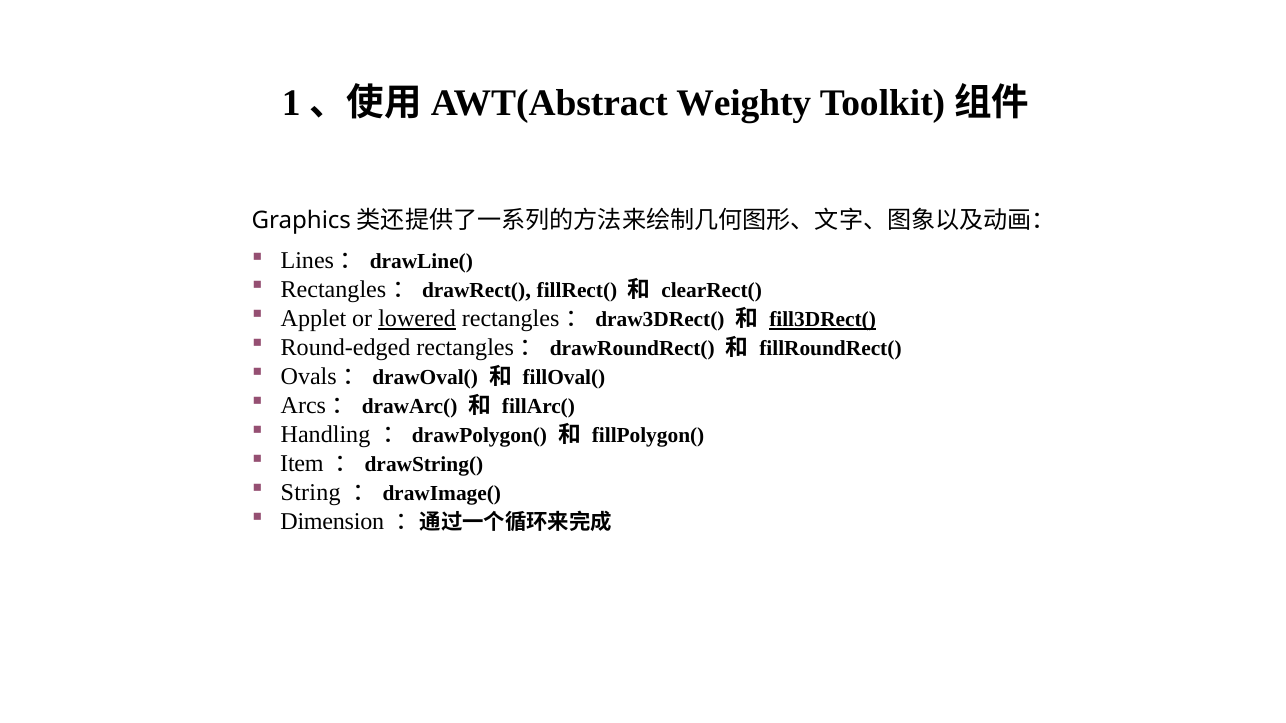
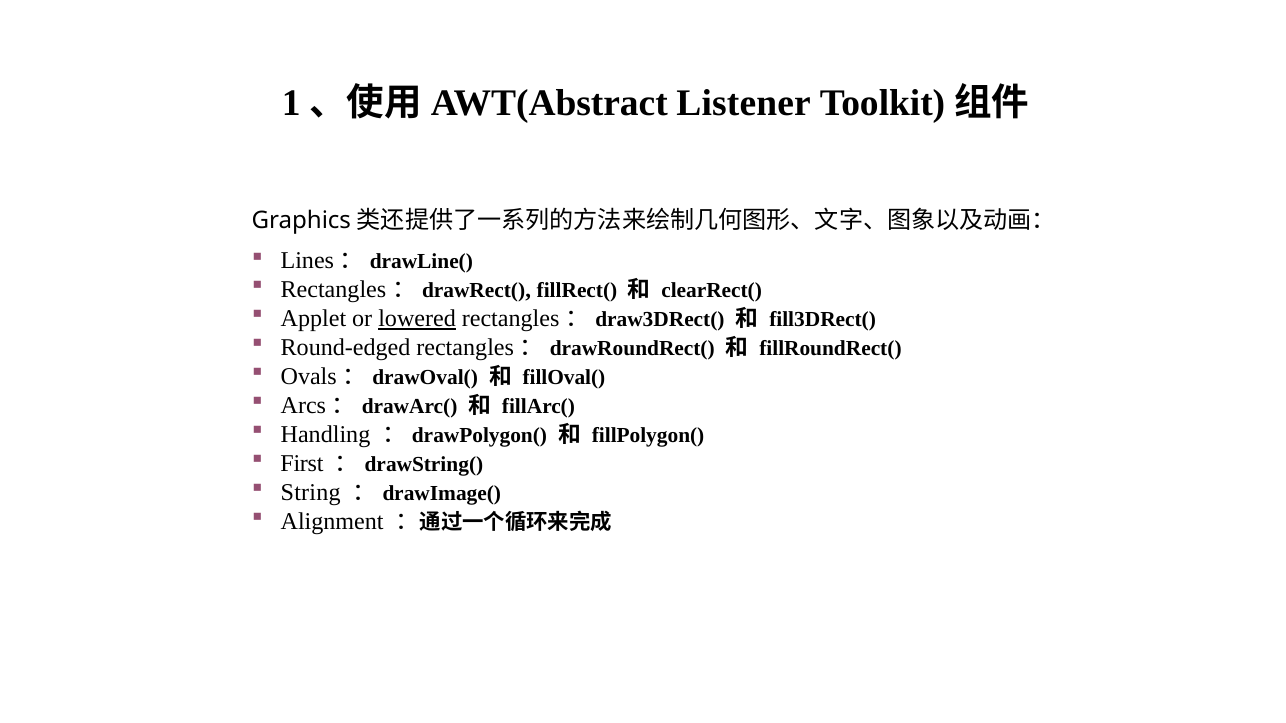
Weighty: Weighty -> Listener (744, 103)
fill3DRect( underline: present -> none (823, 320)
Item: Item -> First (302, 464)
Dimension: Dimension -> Alignment (332, 522)
